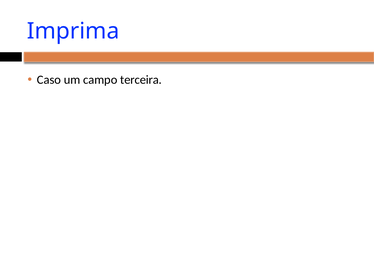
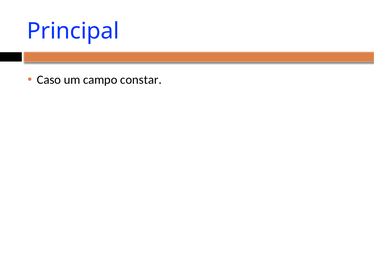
Imprima: Imprima -> Principal (73, 31)
terceira: terceira -> constar (141, 80)
